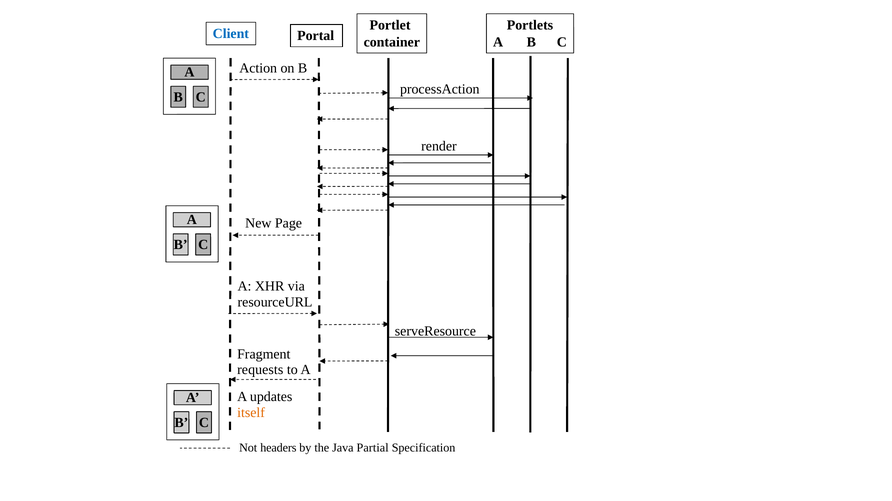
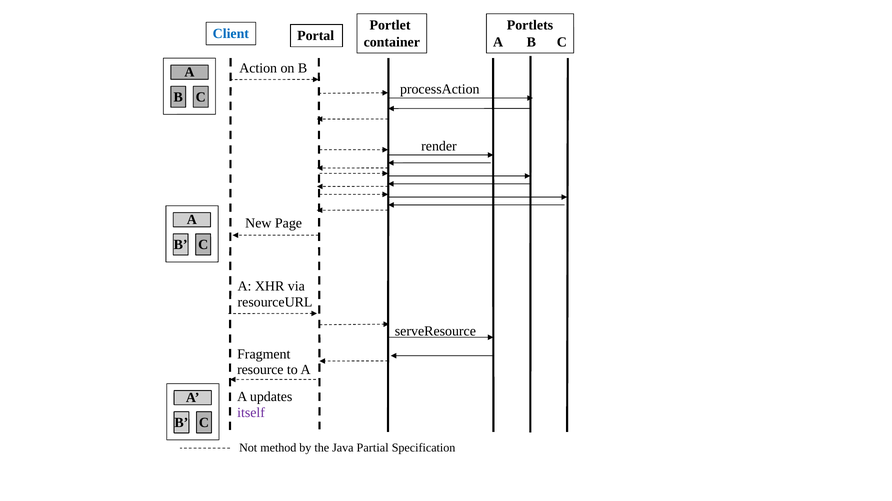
requests: requests -> resource (260, 370)
itself colour: orange -> purple (251, 413)
headers: headers -> method (278, 449)
